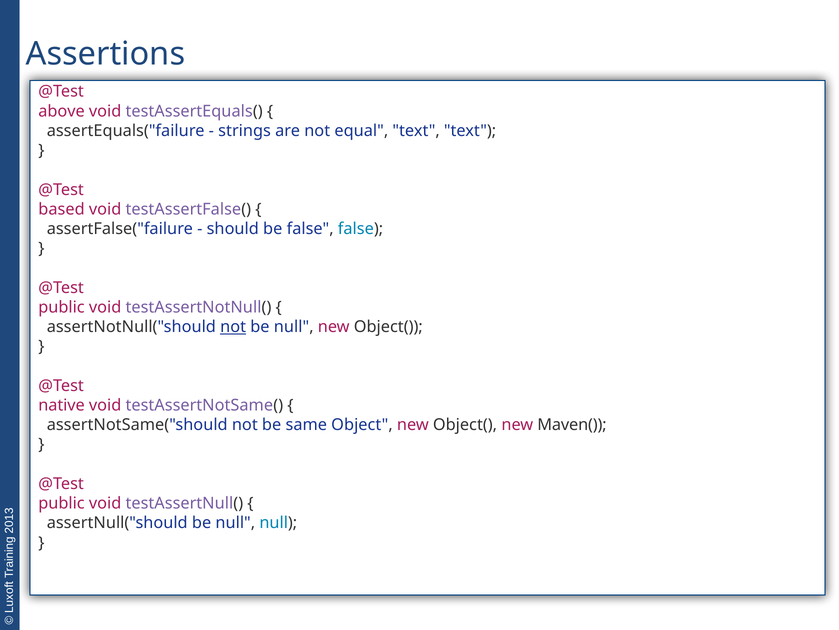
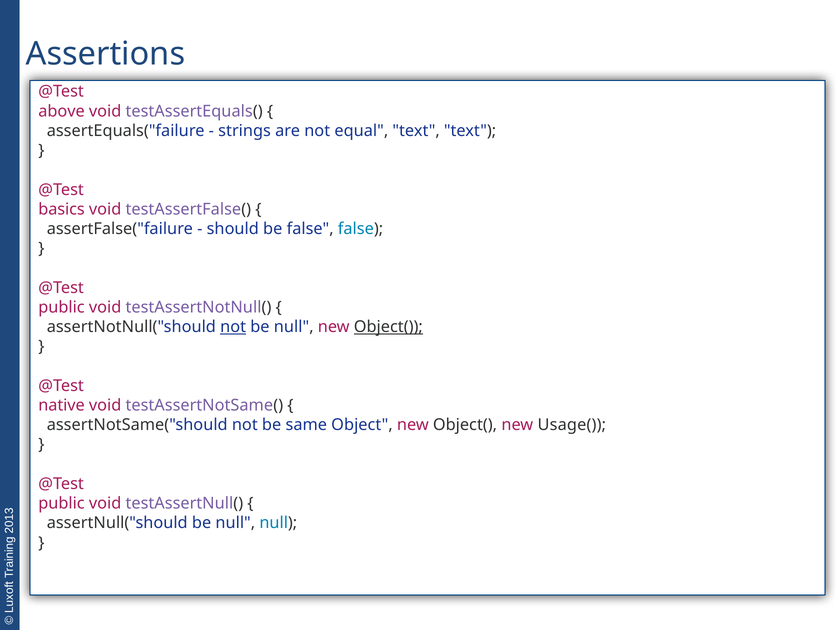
based: based -> basics (62, 209)
Object( underline: none -> present (388, 327)
Maven(: Maven( -> Usage( (572, 424)
